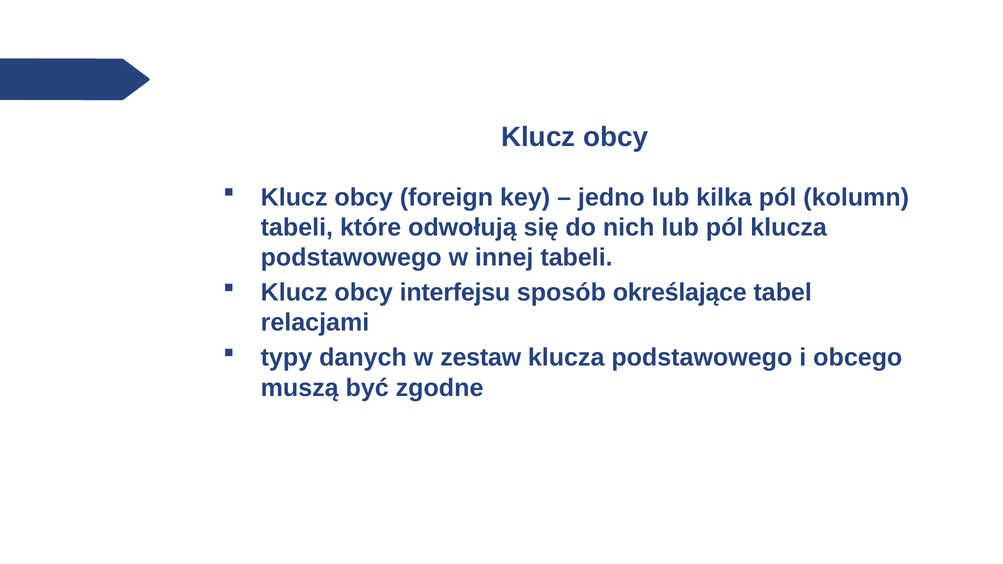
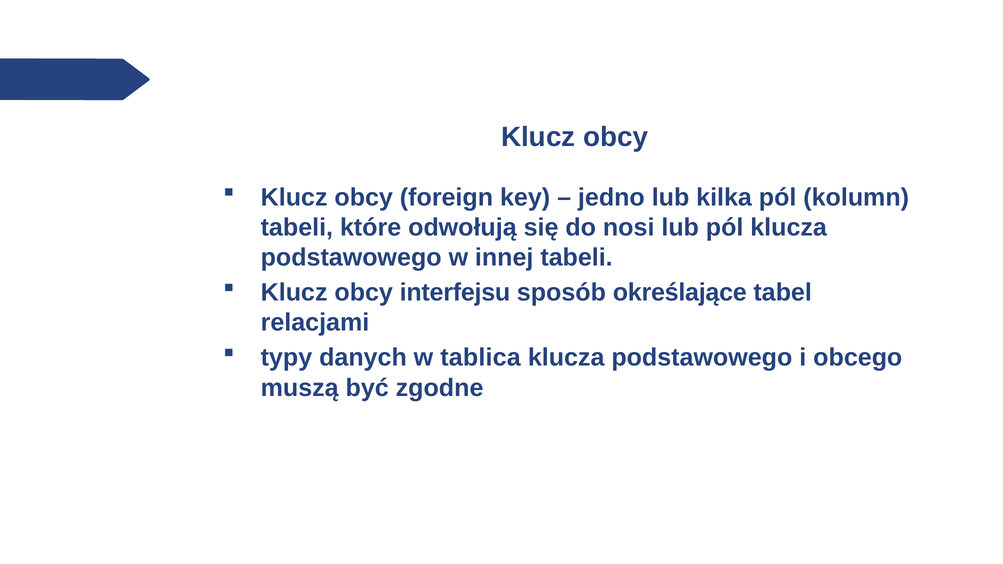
nich: nich -> nosi (629, 227)
zestaw: zestaw -> tablica (481, 358)
